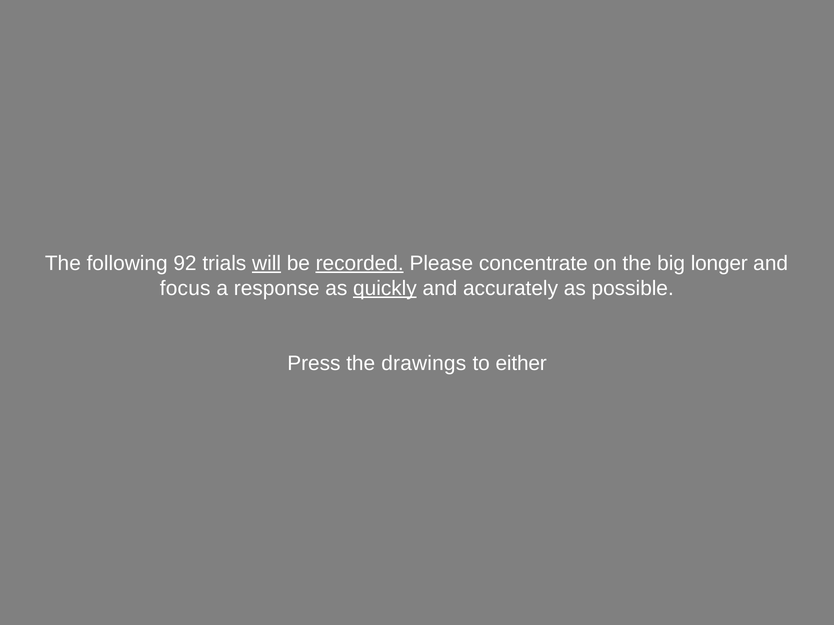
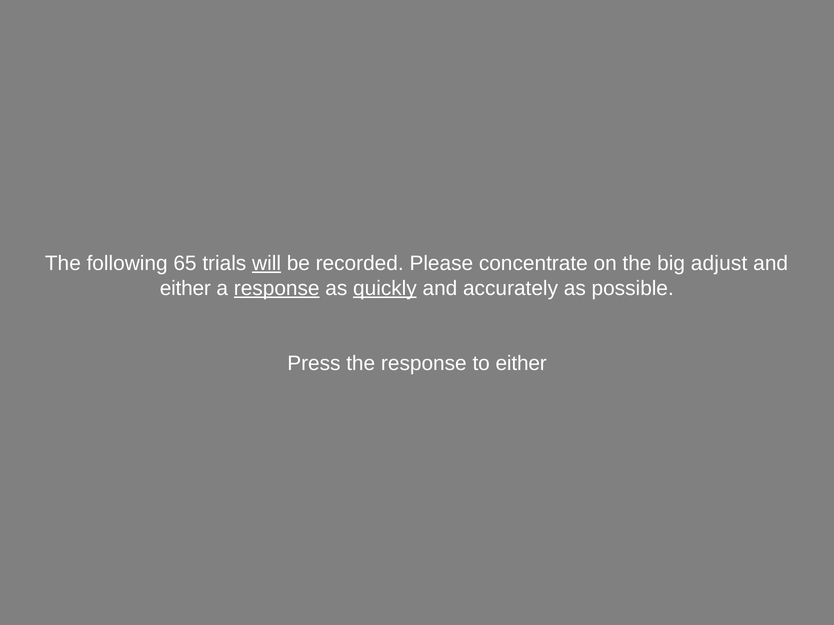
92: 92 -> 65 (185, 263)
recorded underline: present -> none (360, 263)
longer: longer -> adjust (719, 263)
focus: focus -> either (185, 288)
response underline: none -> present (277, 288)
the drawings: drawings -> response (424, 363)
